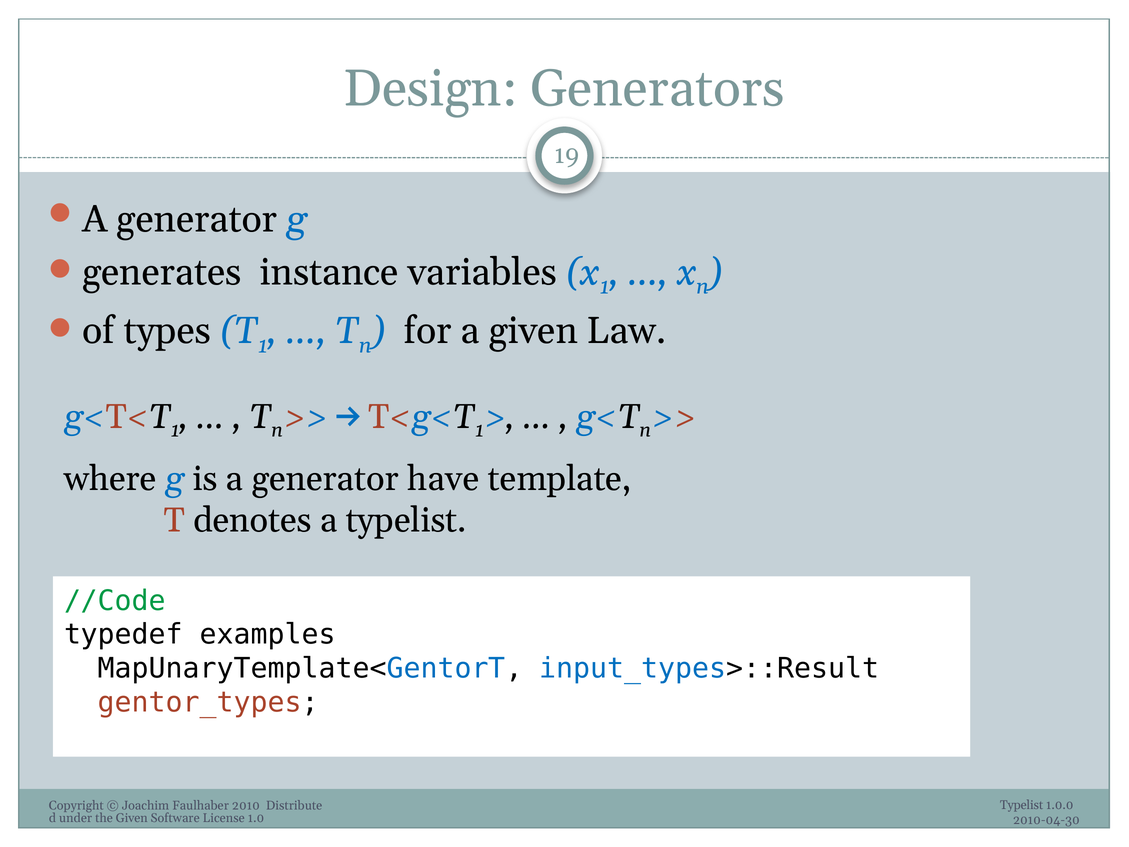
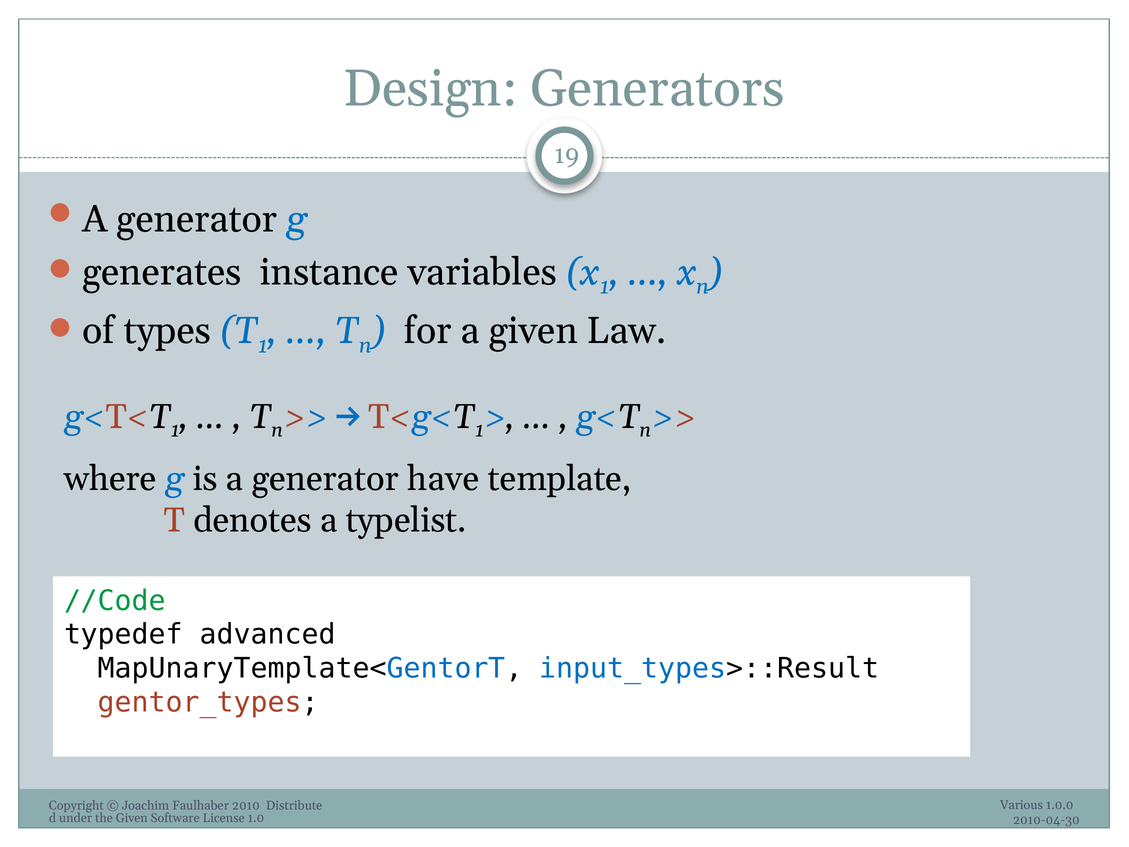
examples: examples -> advanced (268, 634)
Typelist: Typelist -> Various (1022, 805)
